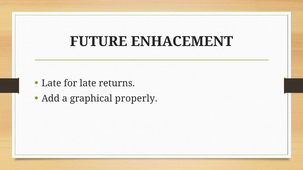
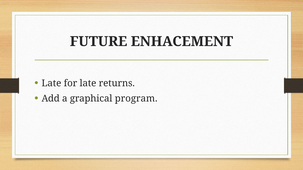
properly: properly -> program (136, 99)
